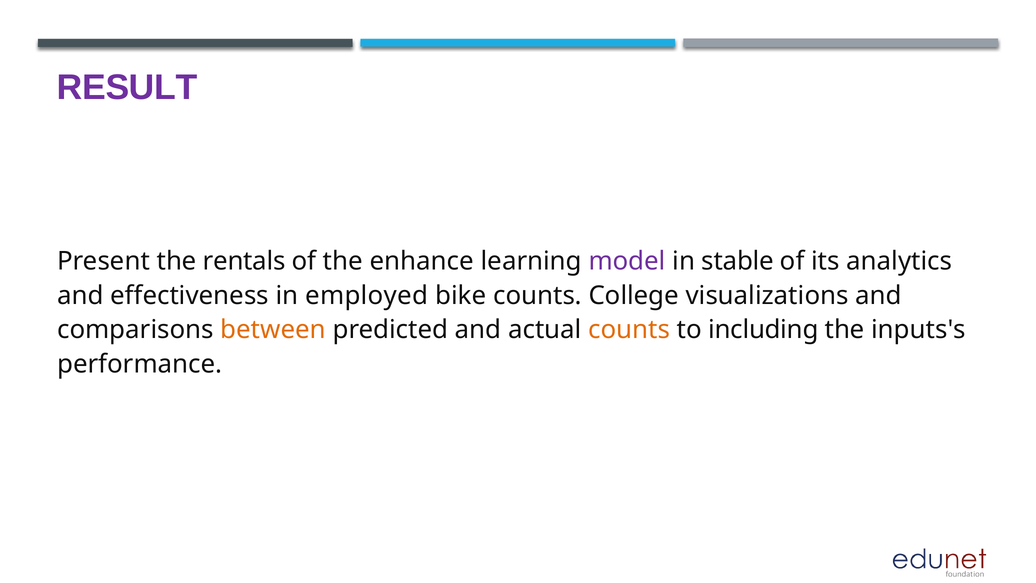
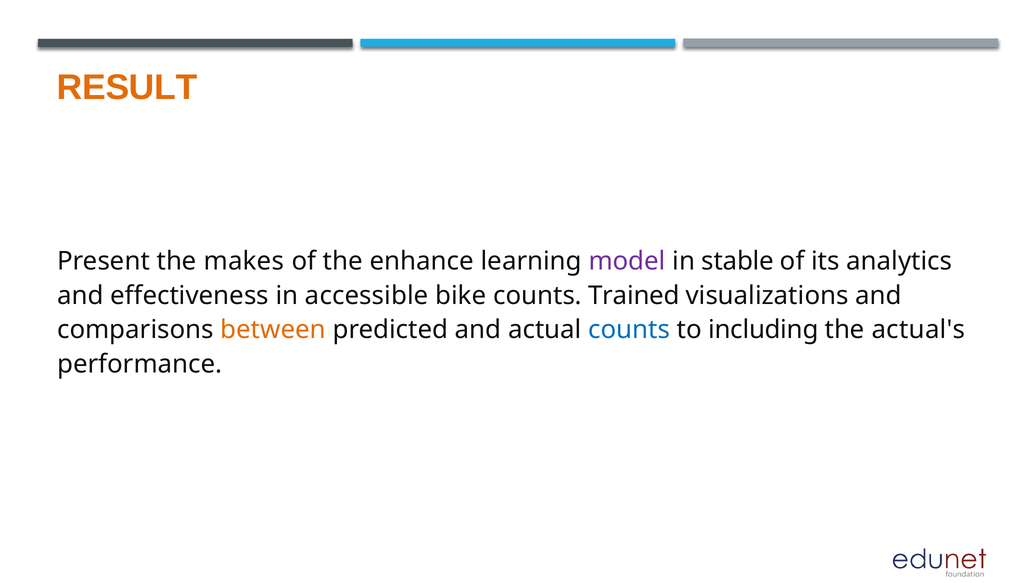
RESULT colour: purple -> orange (127, 87)
rentals: rentals -> makes (244, 261)
employed: employed -> accessible (367, 295)
College: College -> Trained (634, 295)
counts colour: orange -> blue (629, 330)
inputs's: inputs's -> actual's (918, 330)
